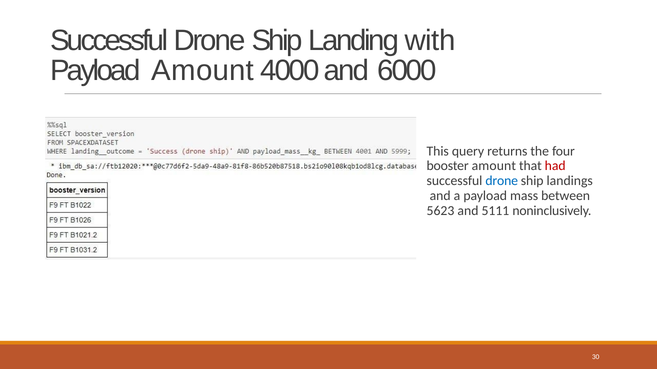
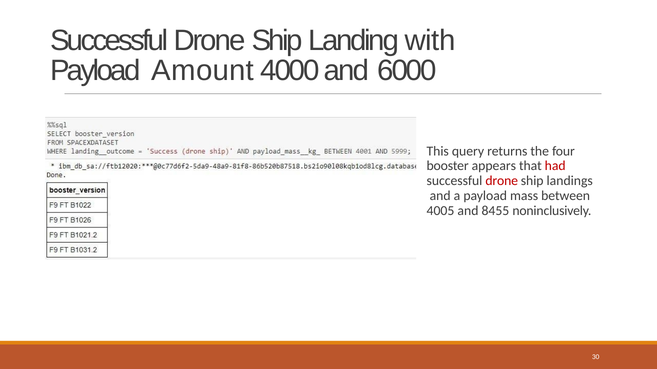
booster amount: amount -> appears (494, 166)
drone colour: blue -> red (502, 181)
5623: 5623 -> 4005 (440, 211)
5111: 5111 -> 8455 (495, 211)
